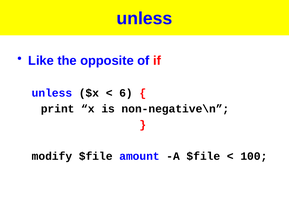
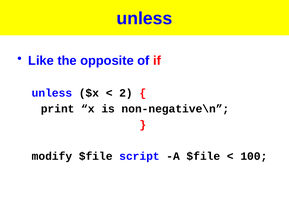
6: 6 -> 2 (126, 93)
amount: amount -> script (140, 156)
